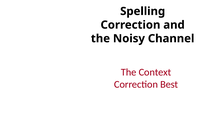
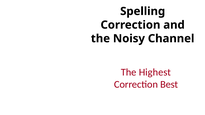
Context: Context -> Highest (155, 72)
